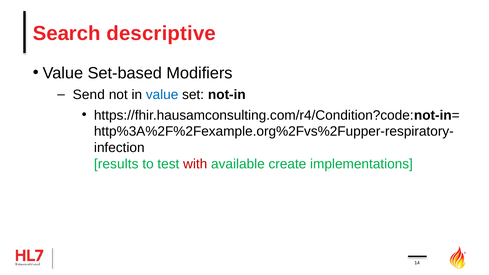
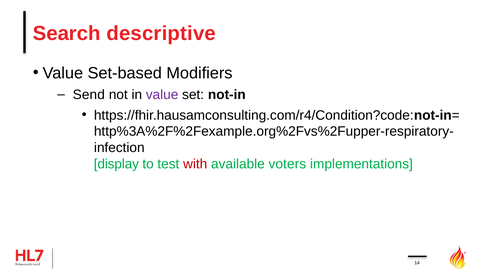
value colour: blue -> purple (162, 95)
results: results -> display (116, 164)
create: create -> voters (287, 164)
